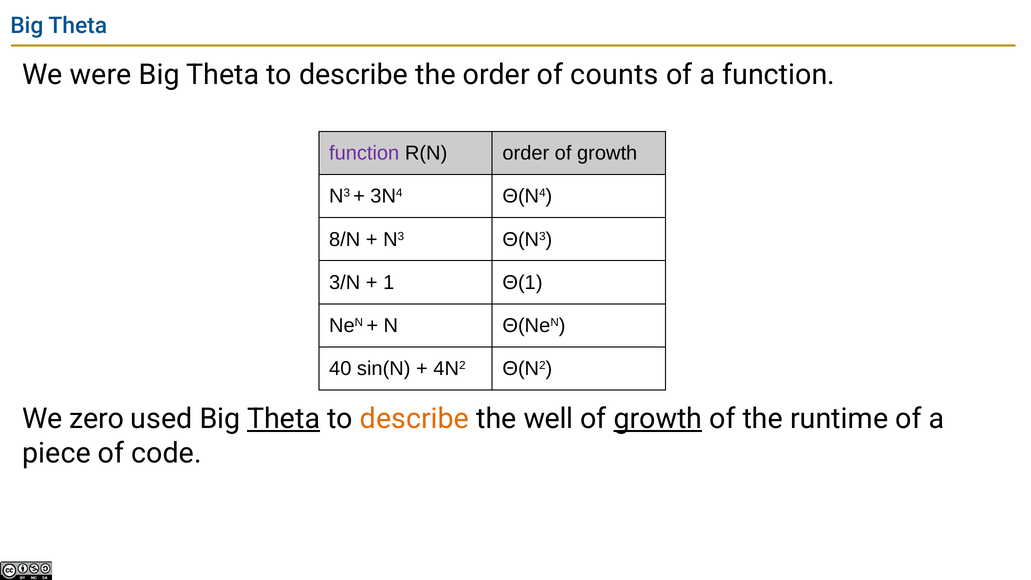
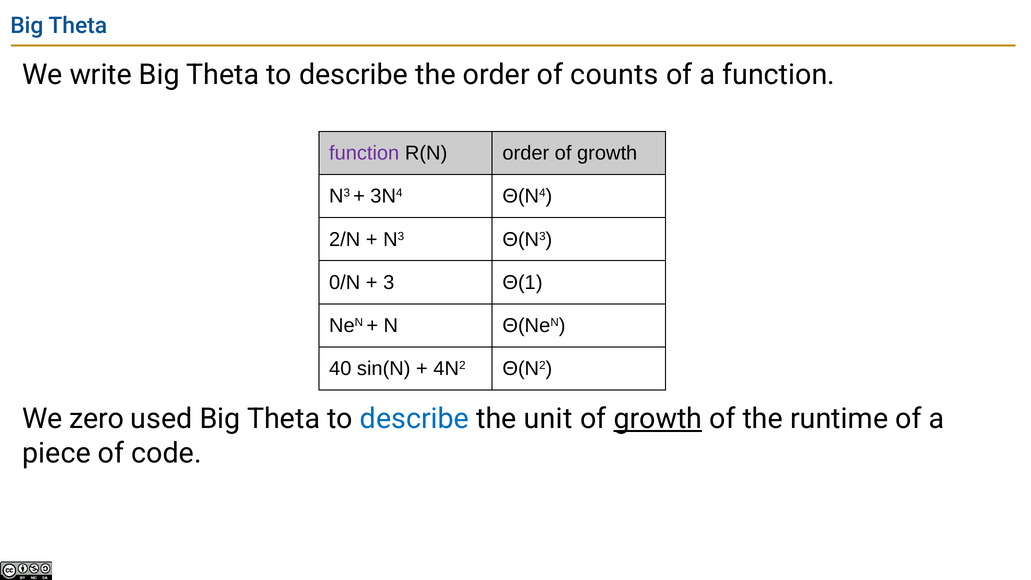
were: were -> write (101, 75)
8/N: 8/N -> 2/N (345, 239)
3/N: 3/N -> 0/N (345, 283)
1: 1 -> 3 (389, 283)
Theta underline: present -> none (284, 419)
describe colour: orange -> blue (414, 419)
well: well -> unit (548, 419)
